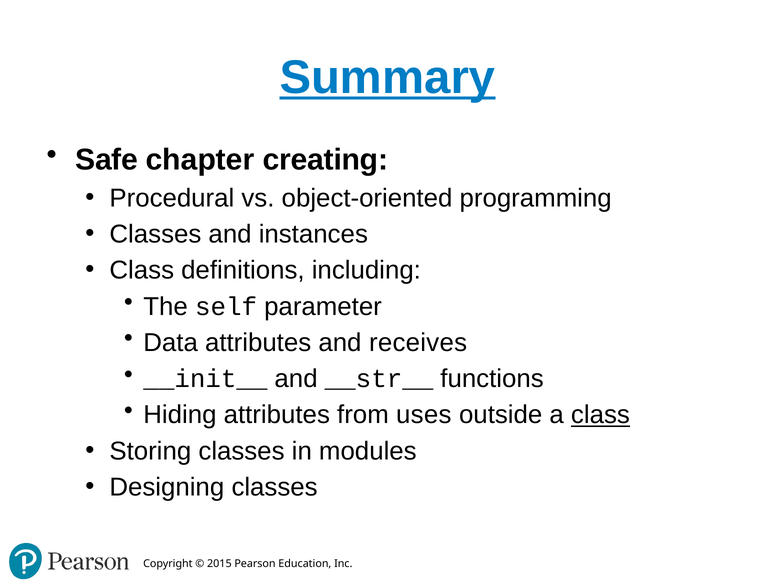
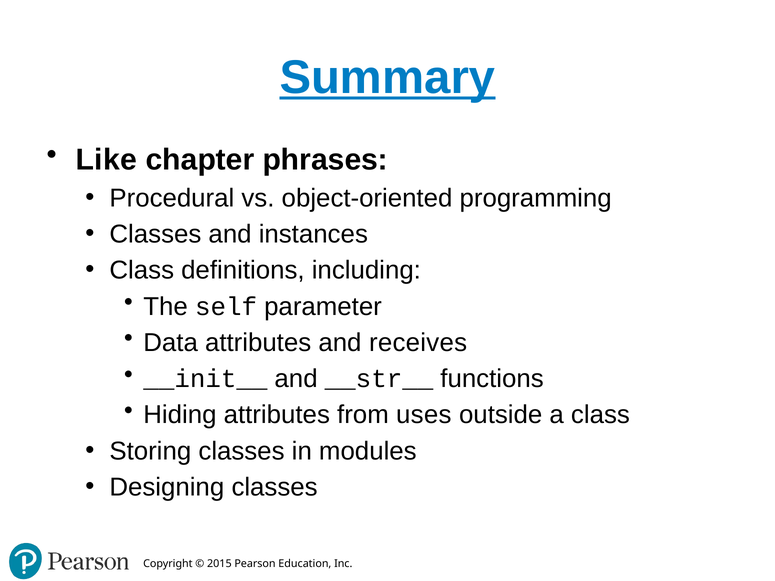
Safe: Safe -> Like (106, 160)
creating: creating -> phrases (325, 160)
class underline: present -> none (600, 415)
